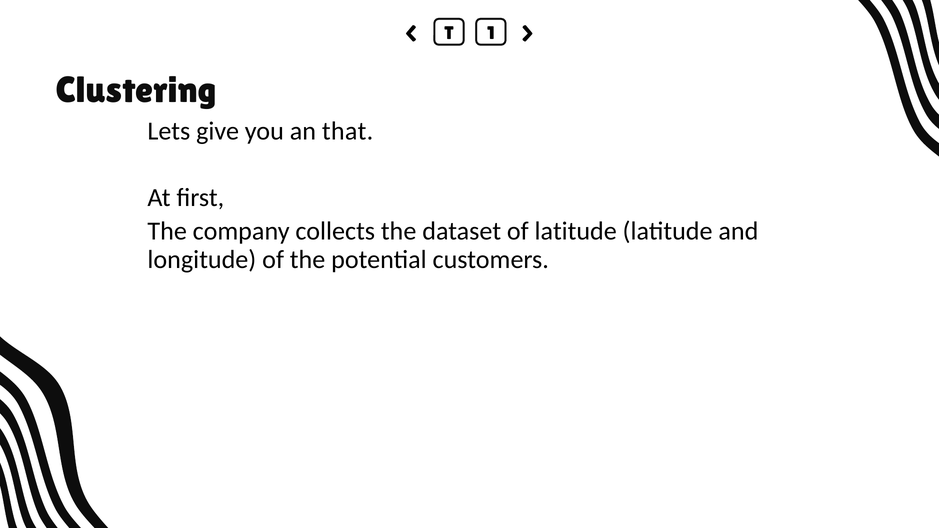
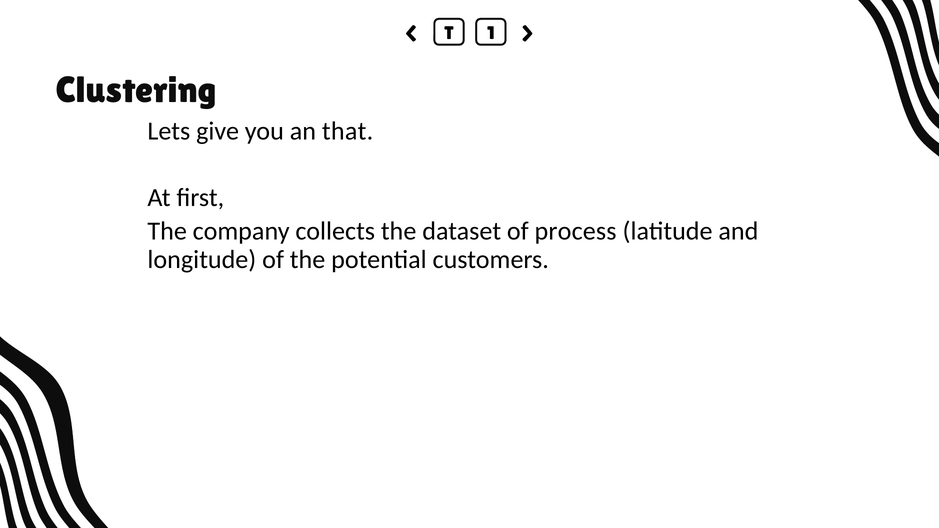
of latitude: latitude -> process (576, 231)
